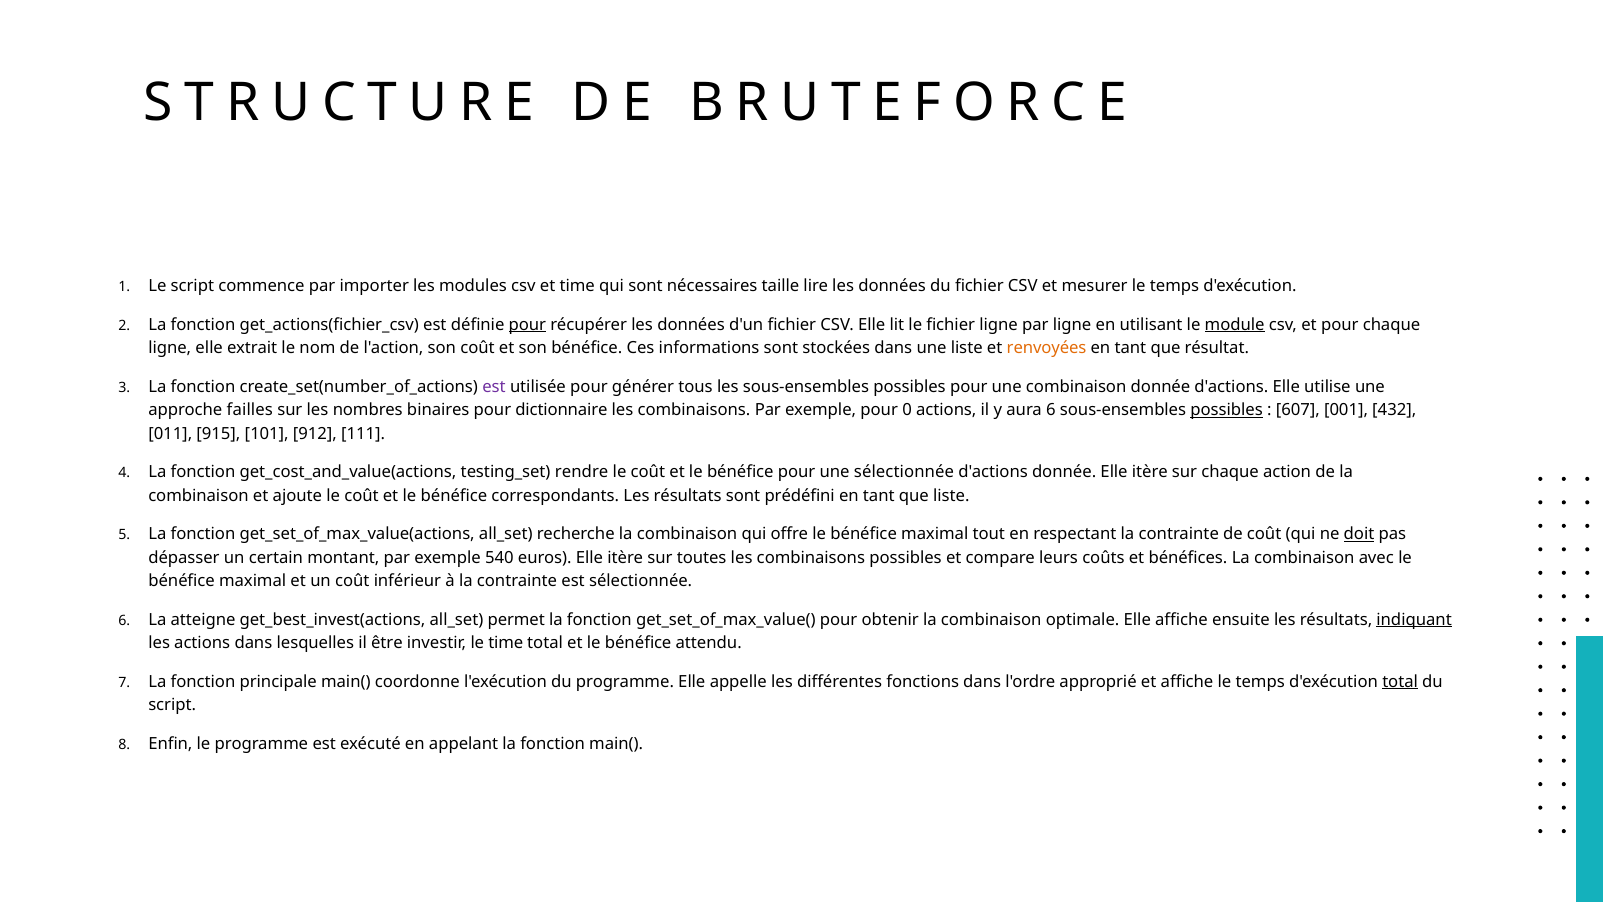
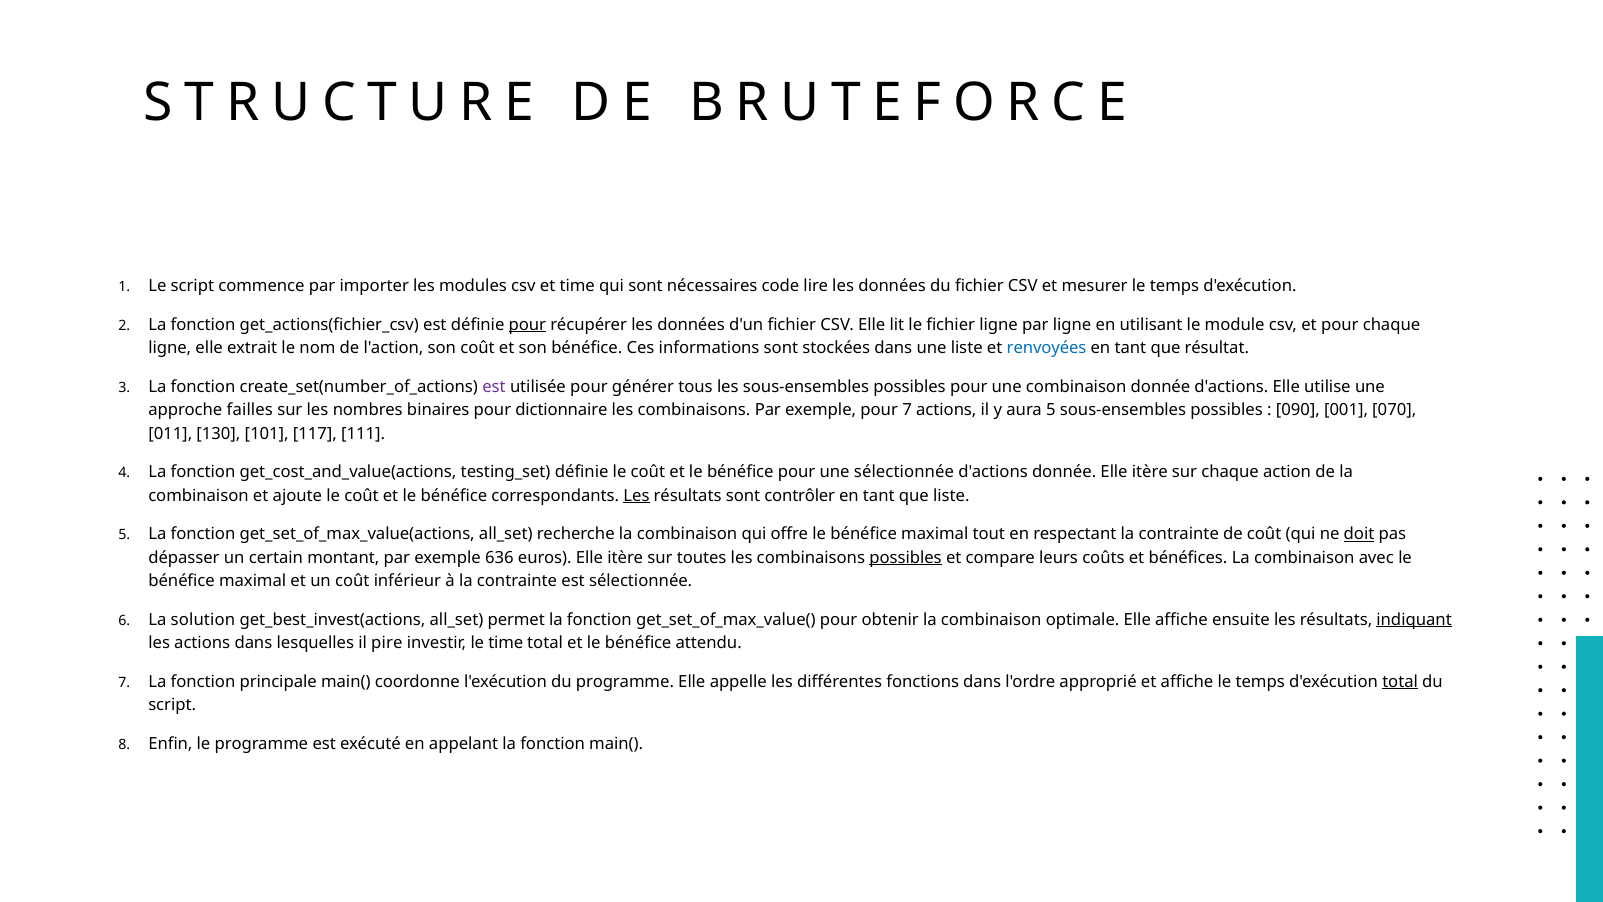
taille: taille -> code (781, 286)
module underline: present -> none (1235, 325)
renvoyées colour: orange -> blue (1047, 348)
pour 0: 0 -> 7 (907, 410)
aura 6: 6 -> 5 (1051, 410)
possibles underline: present -> none (1227, 410)
607: 607 -> 090 (1298, 410)
432: 432 -> 070 (1394, 410)
915: 915 -> 130 (218, 433)
912: 912 -> 117 (315, 433)
testing_set rendre: rendre -> définie (582, 472)
Les underline: none -> present (637, 495)
prédéfini: prédéfini -> contrôler (800, 495)
540: 540 -> 636 (499, 557)
possibles underline: none -> present (905, 557)
atteigne: atteigne -> solution (203, 619)
être: être -> pire (387, 643)
